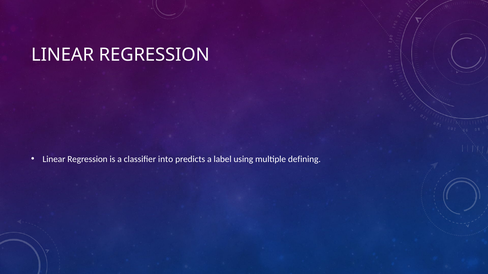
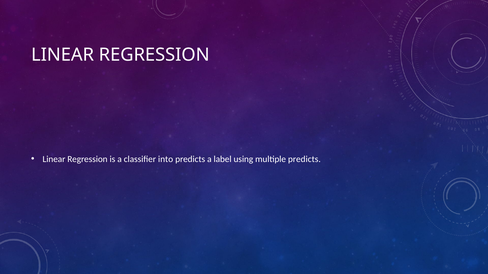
multiple defining: defining -> predicts (304, 159)
